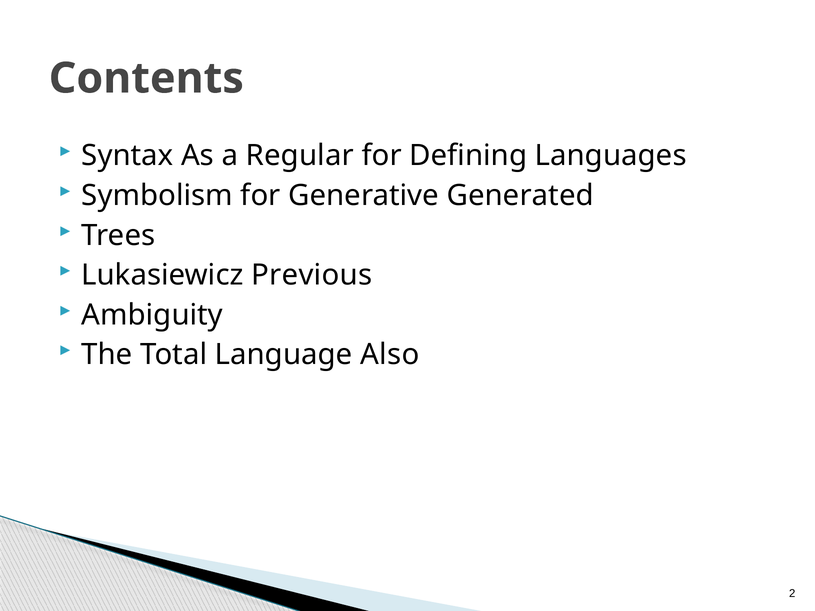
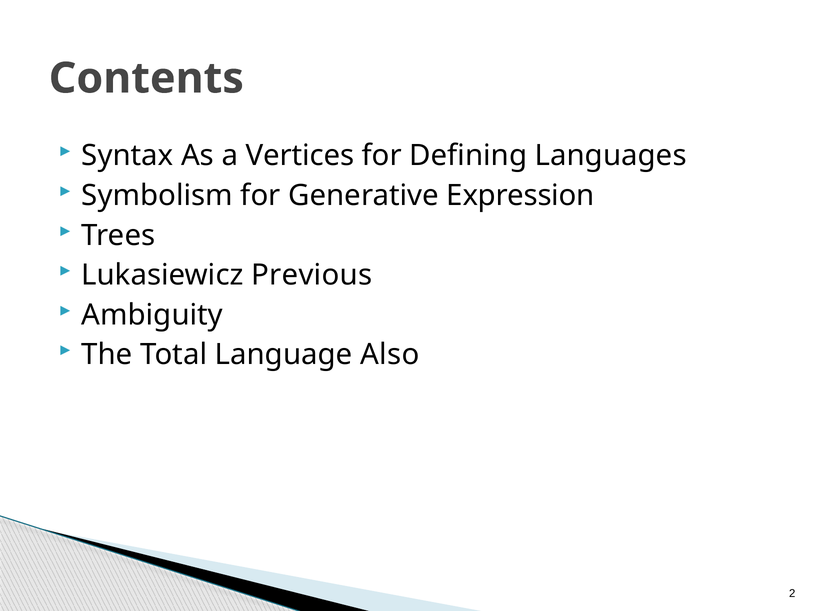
Regular: Regular -> Vertices (300, 156)
Generated: Generated -> Expression (520, 196)
